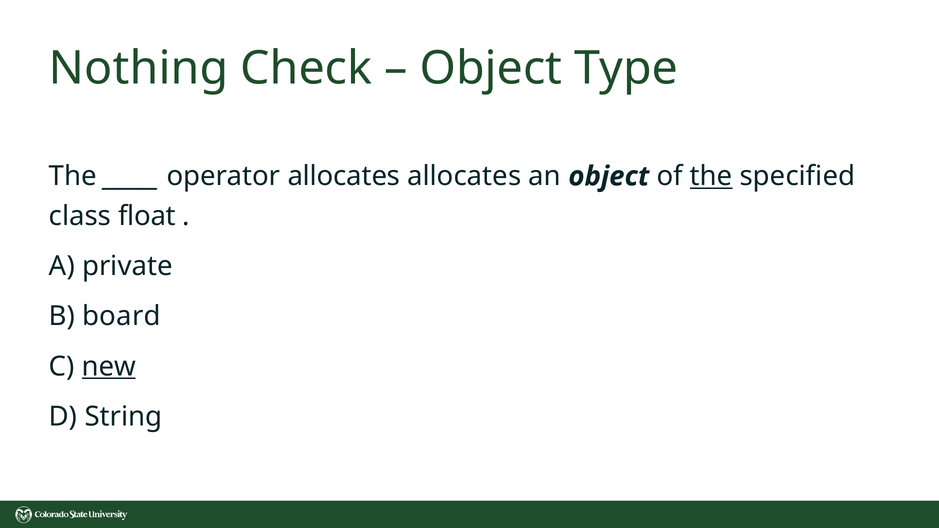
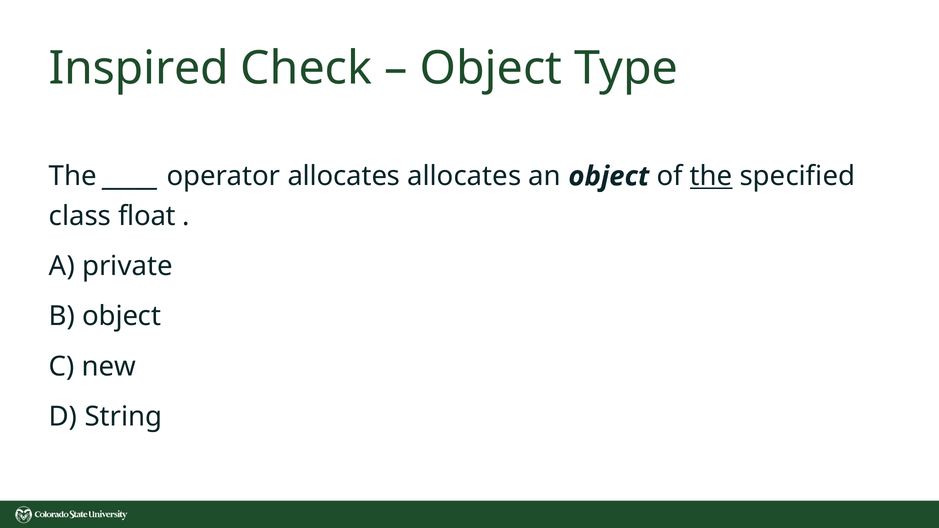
Nothing: Nothing -> Inspired (139, 69)
B board: board -> object (122, 316)
new underline: present -> none (109, 367)
